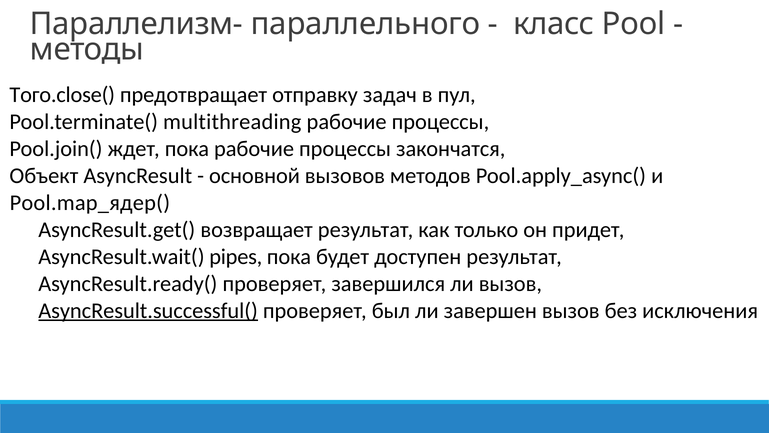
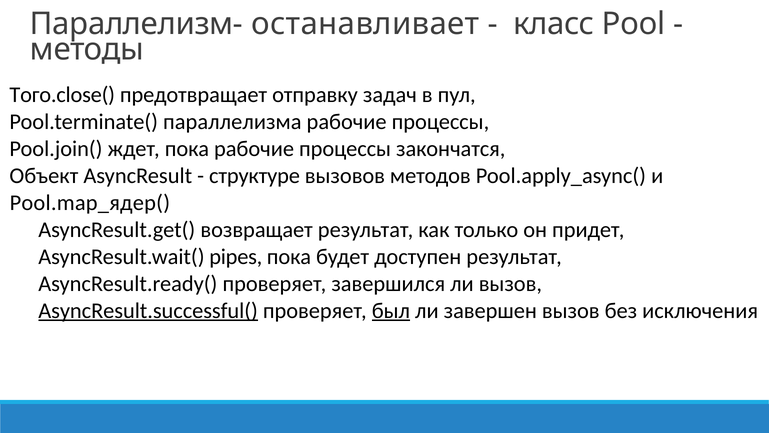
параллельного: параллельного -> останавливает (365, 24)
multithreading: multithreading -> параллелизма (232, 122)
основной: основной -> структуре (255, 176)
был underline: none -> present (391, 310)
